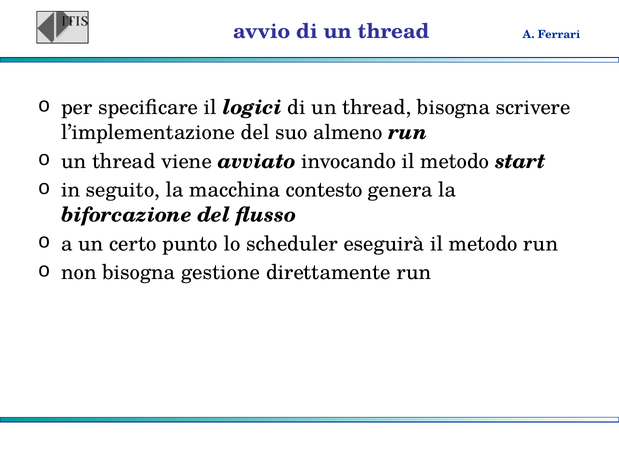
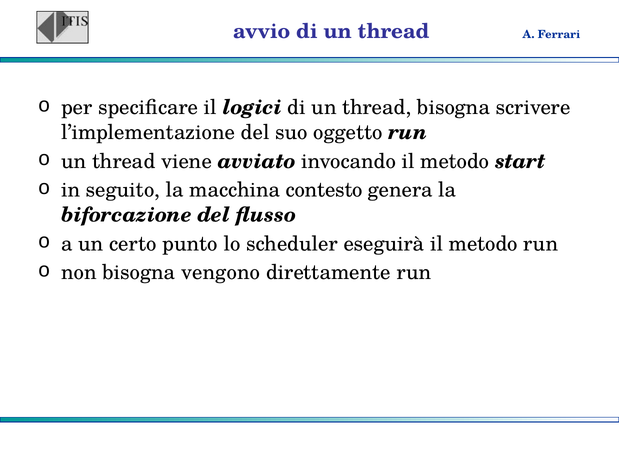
almeno: almeno -> oggetto (348, 132)
gestione: gestione -> vengono (221, 273)
